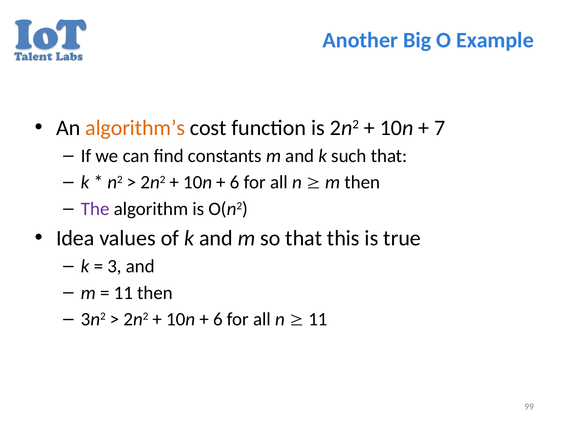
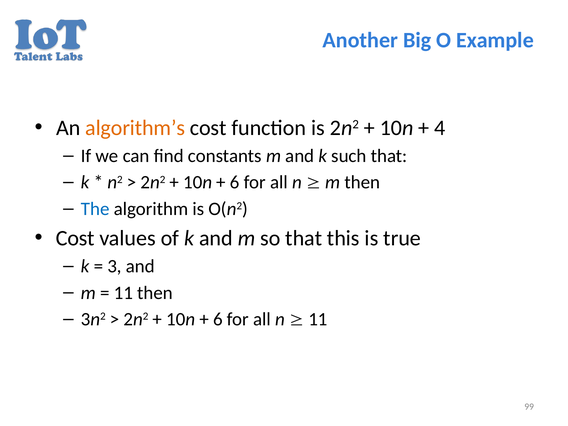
7: 7 -> 4 (440, 128)
The colour: purple -> blue (95, 209)
Idea: Idea -> Cost (75, 238)
